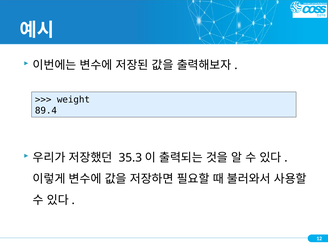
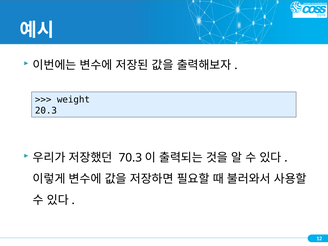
89.4: 89.4 -> 20.3 (46, 111)
35.3: 35.3 -> 70.3 (130, 158)
